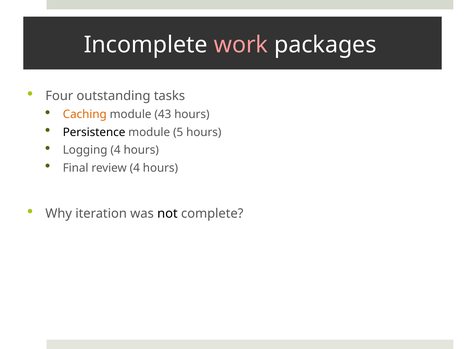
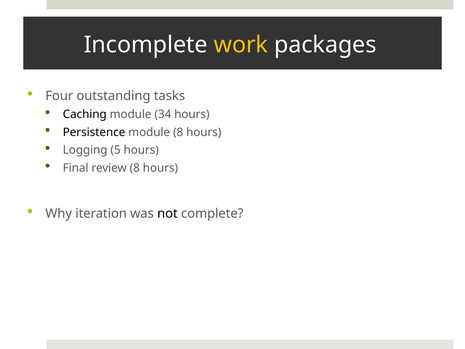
work colour: pink -> yellow (241, 45)
Caching colour: orange -> black (85, 114)
43: 43 -> 34 (163, 114)
module 5: 5 -> 8 (178, 132)
Logging 4: 4 -> 5 (116, 150)
review 4: 4 -> 8 (135, 168)
